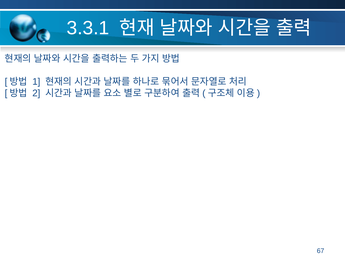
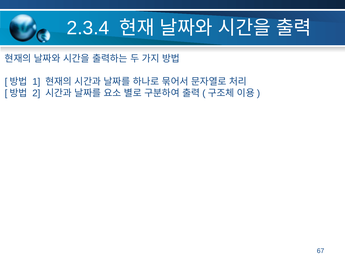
3.3.1: 3.3.1 -> 2.3.4 (88, 28)
